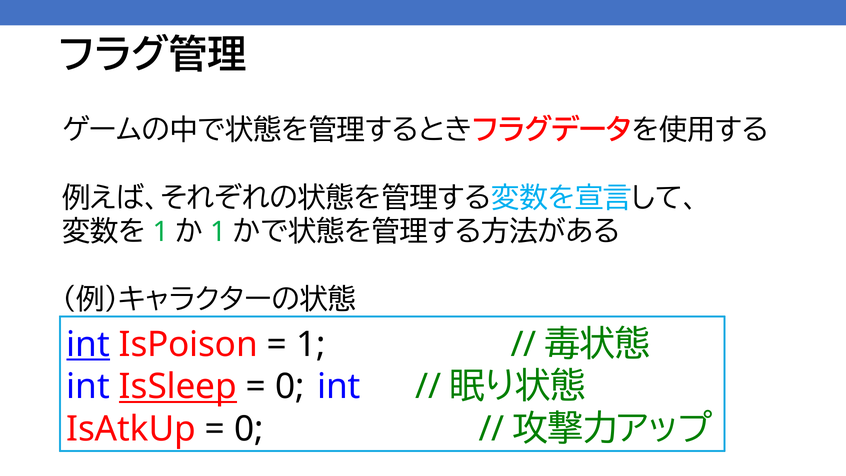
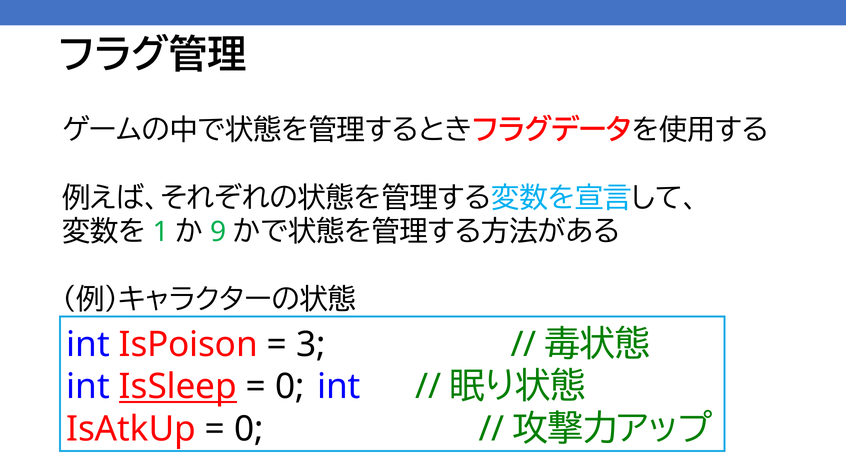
1: 1 -> 9 (218, 232)
int underline: present -> none (88, 344)
1: 1 -> 3 (311, 344)
